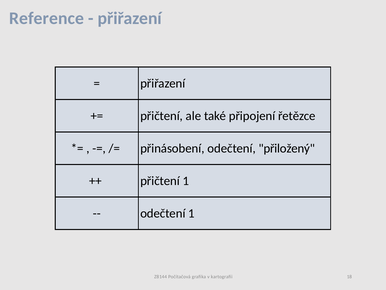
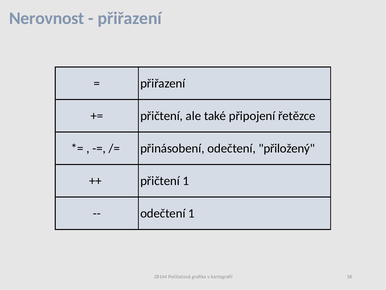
Reference: Reference -> Nerovnost (47, 18)
